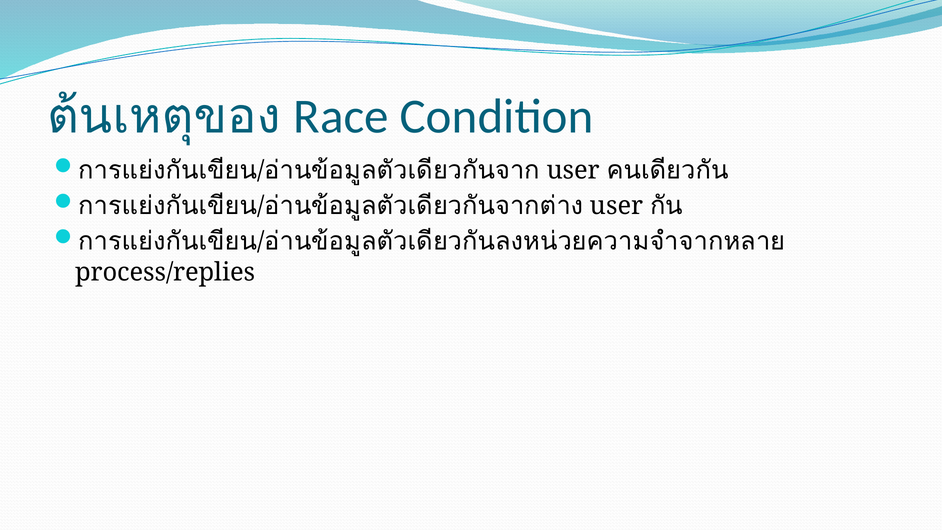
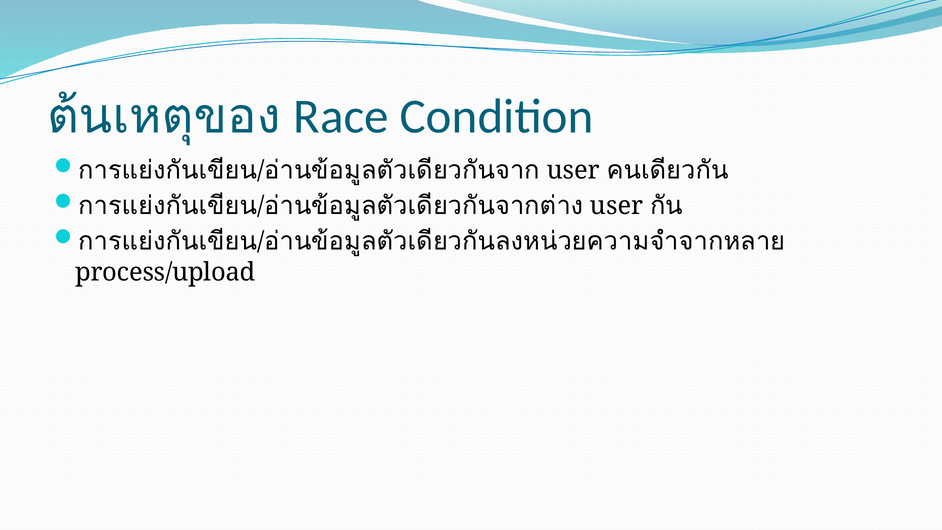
process/replies: process/replies -> process/upload (165, 272)
